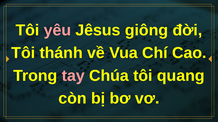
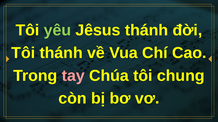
yêu colour: pink -> light green (57, 30)
Jêsus giông: giông -> thánh (146, 30)
quang: quang -> chung (181, 76)
